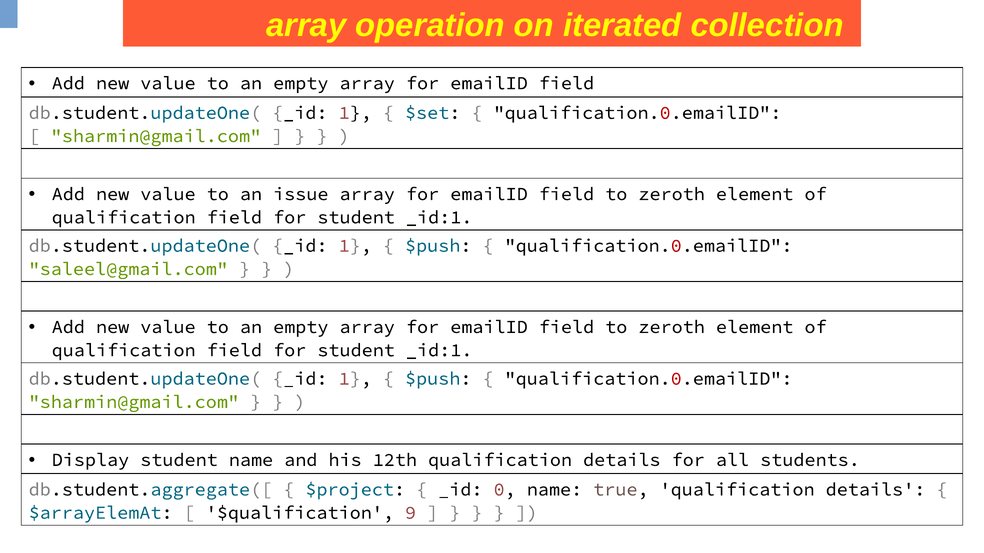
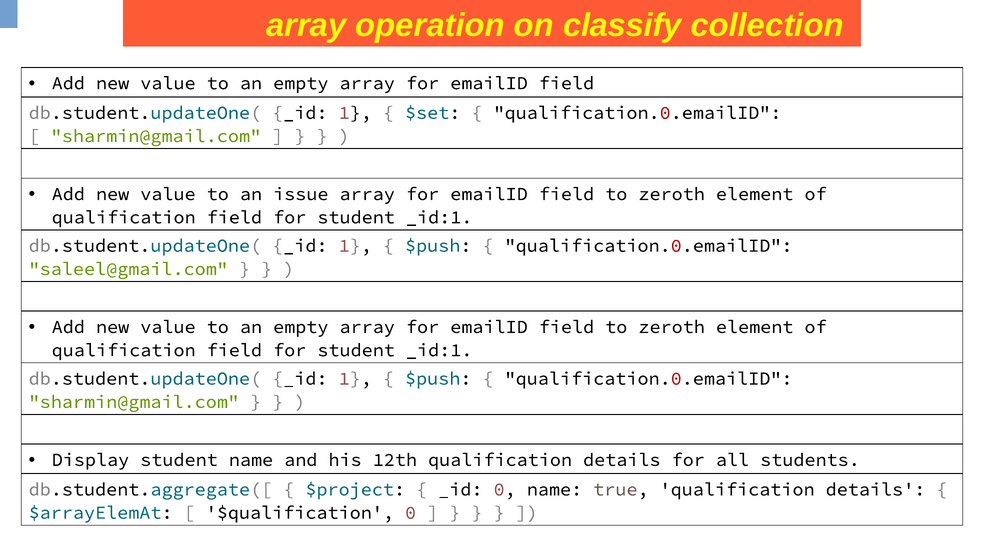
iterated: iterated -> classify (622, 26)
$qualification 9: 9 -> 0 (411, 513)
